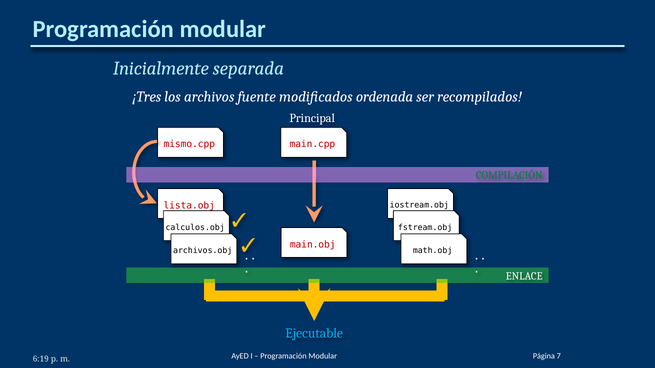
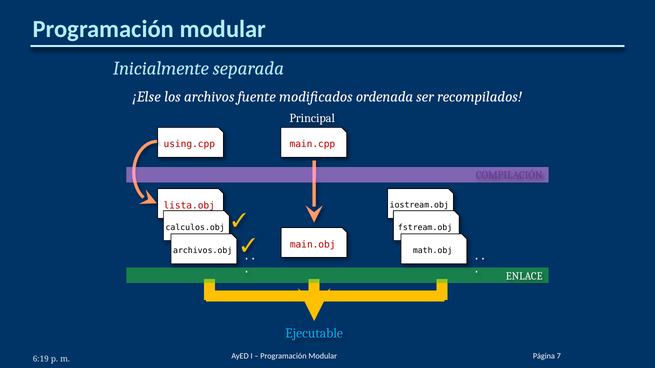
¡Tres: ¡Tres -> ¡Else (147, 97)
mismo.cpp: mismo.cpp -> using.cpp (189, 144)
COMPILACIÓN colour: green -> purple (509, 176)
